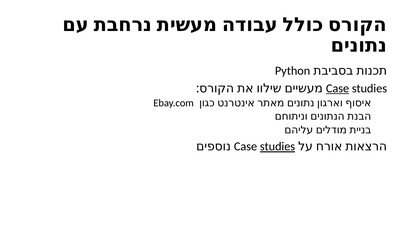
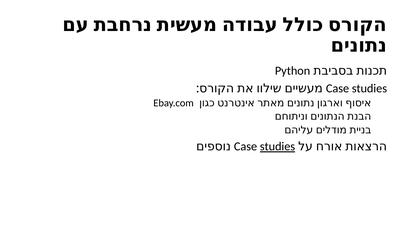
Case underline: present -> none (338, 88)
